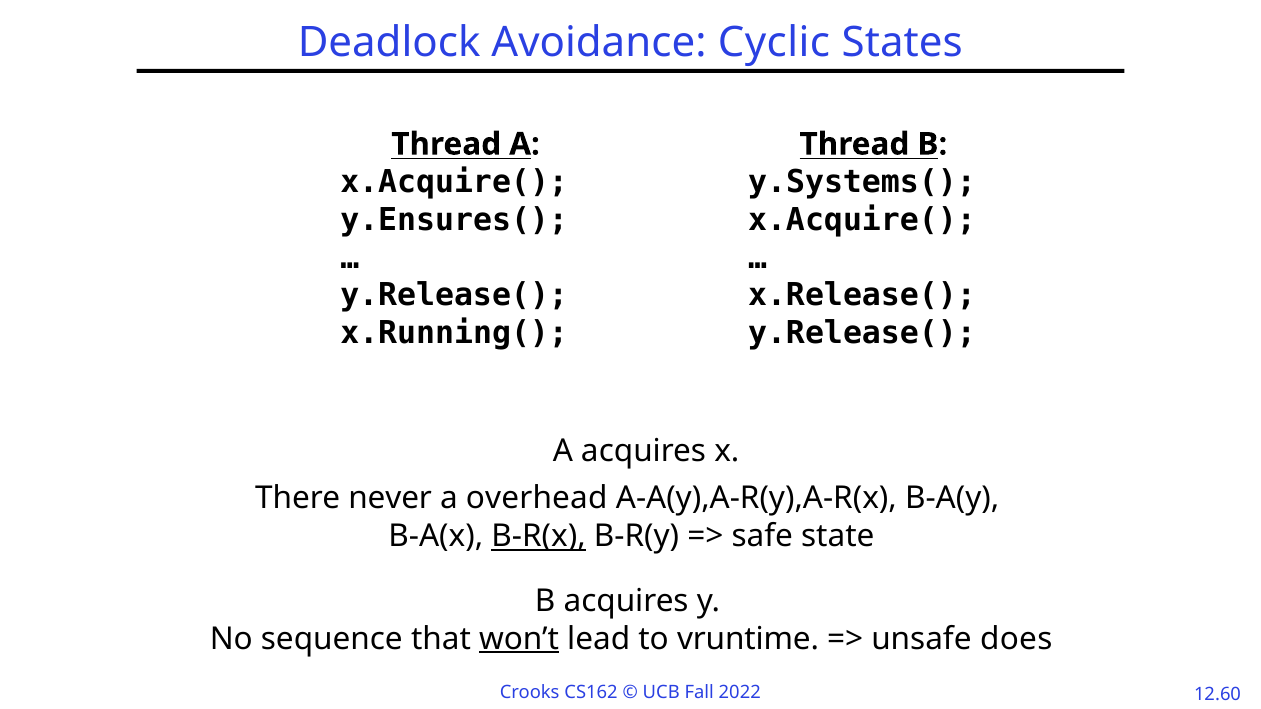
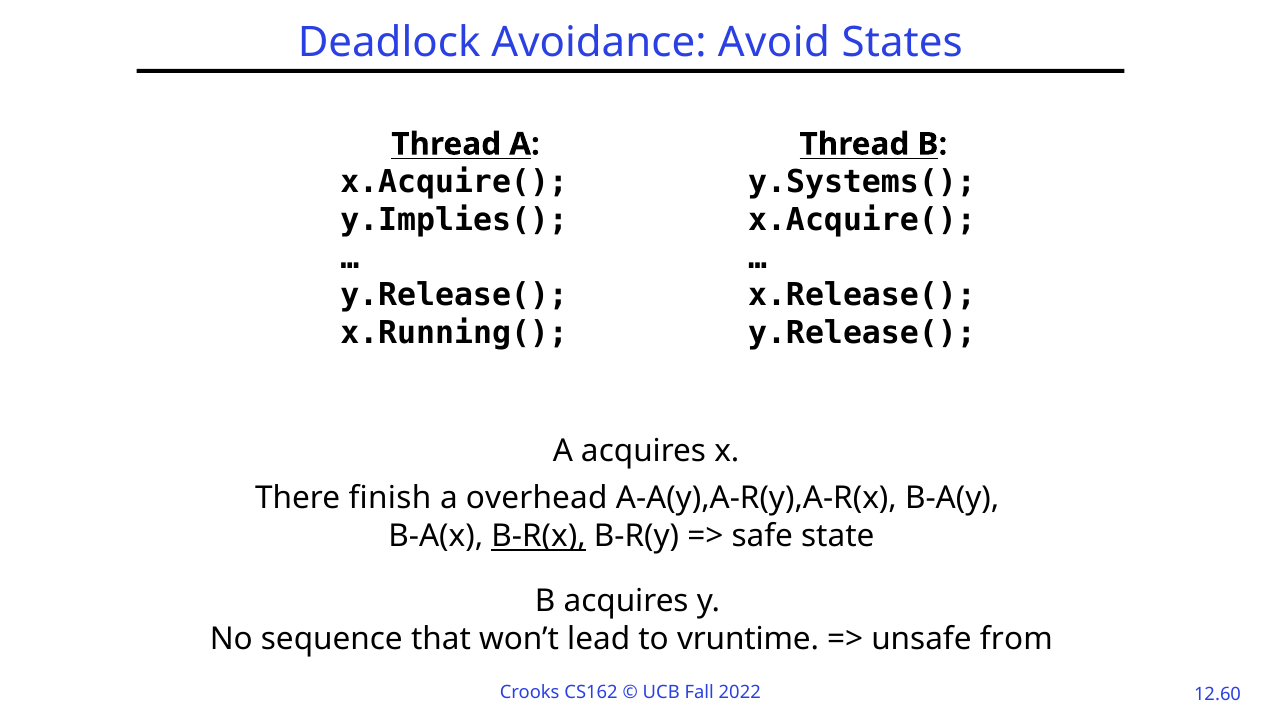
Cyclic: Cyclic -> Avoid (774, 43)
y.Ensures(: y.Ensures( -> y.Implies( (454, 220)
never: never -> finish (390, 498)
won’t underline: present -> none (519, 639)
does: does -> from (1016, 639)
